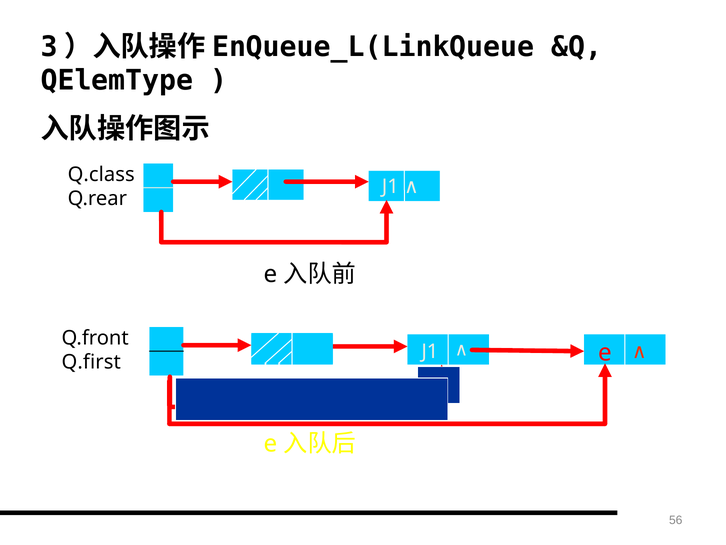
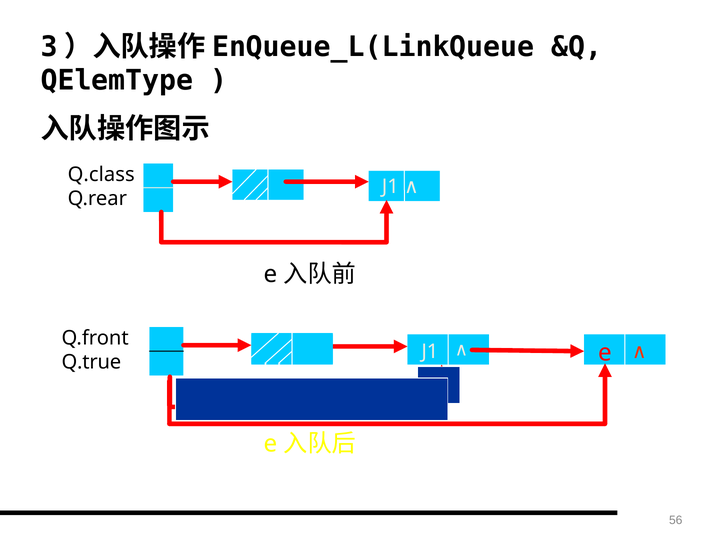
Q.first: Q.first -> Q.true (91, 362)
